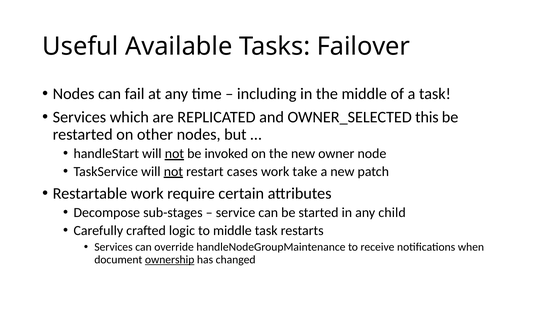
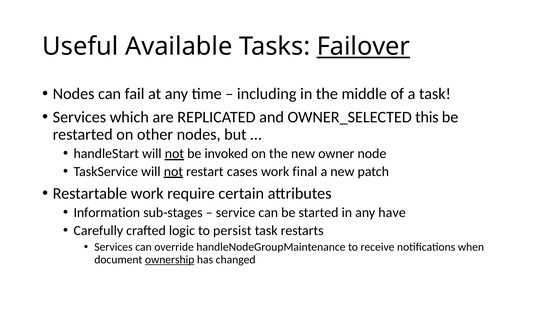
Failover underline: none -> present (363, 47)
take: take -> final (305, 172)
Decompose: Decompose -> Information (107, 213)
child: child -> have (392, 213)
to middle: middle -> persist (232, 231)
